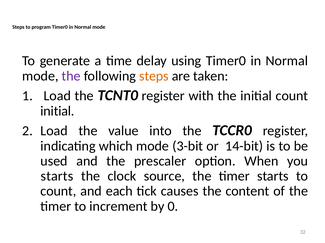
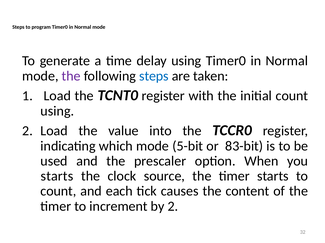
steps colour: orange -> blue (154, 76)
initial: initial -> using (57, 111)
3-bit: 3-bit -> 5-bit (188, 146)
14-bit: 14-bit -> 83-bit (244, 146)
by 0: 0 -> 2 (173, 207)
